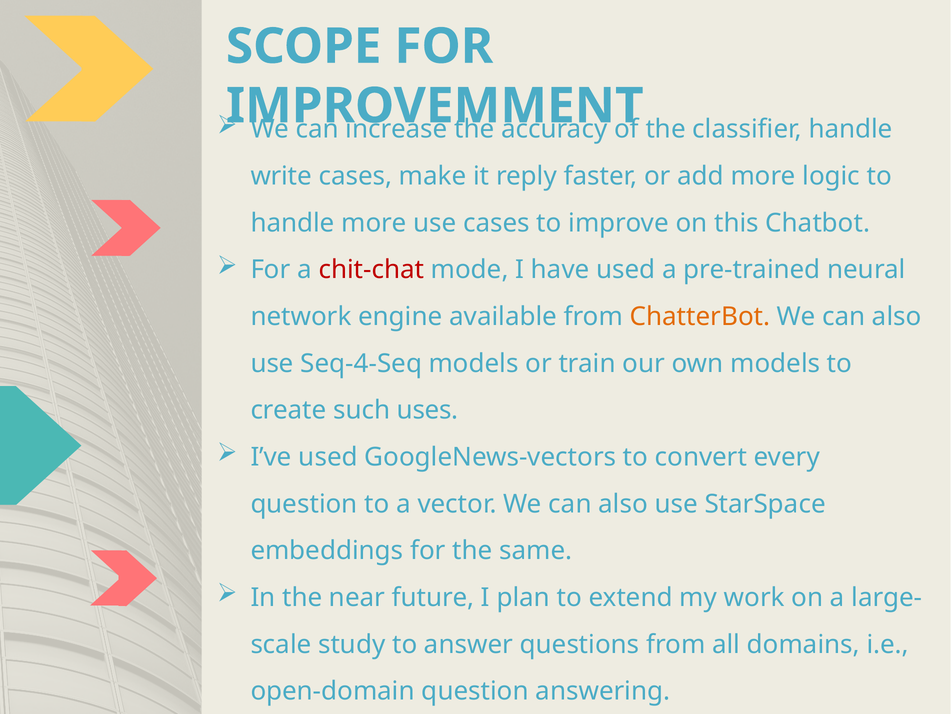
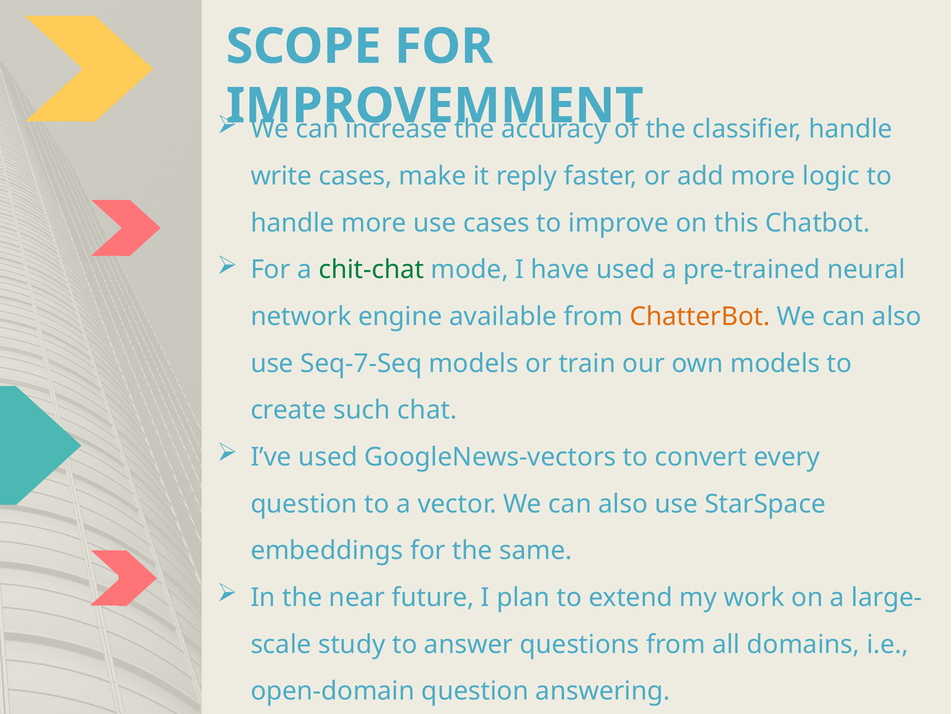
chit-chat colour: red -> green (371, 270)
Seq-4-Seq: Seq-4-Seq -> Seq-7-Seq (361, 363)
uses: uses -> chat (427, 410)
